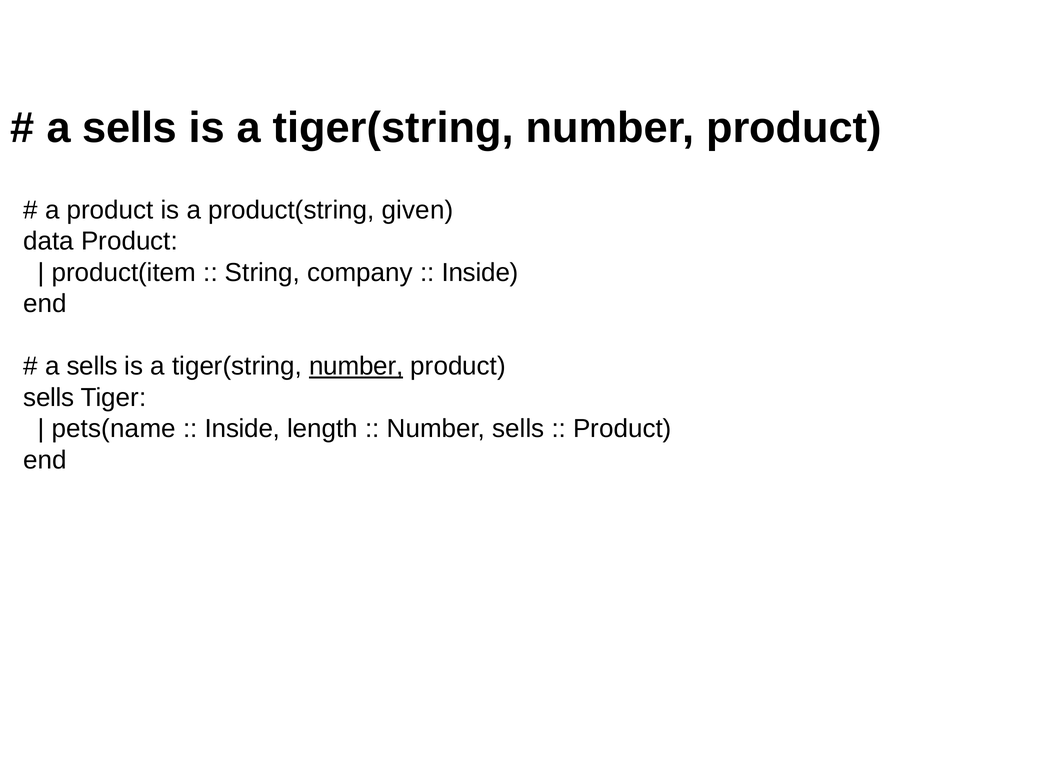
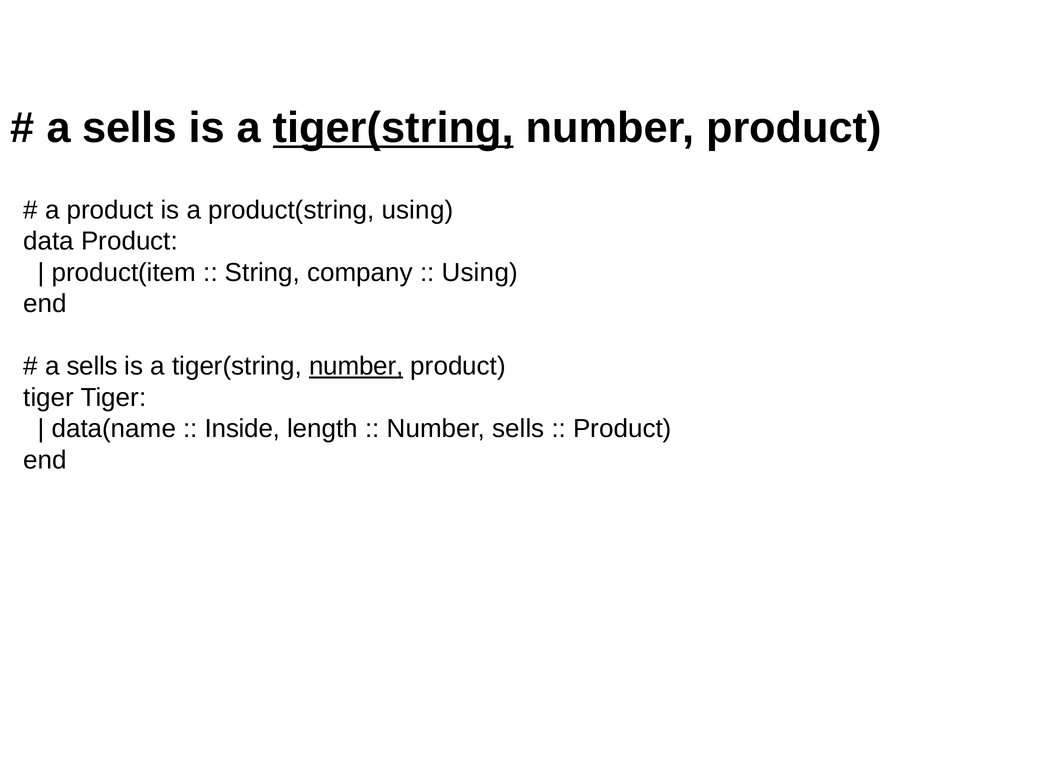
tiger(string underline: none -> present (393, 128)
product(string given: given -> using (418, 210)
Inside: Inside -> Using (480, 272)
sells: sells -> tiger (49, 397)
pets(name: pets(name -> data(name (114, 429)
